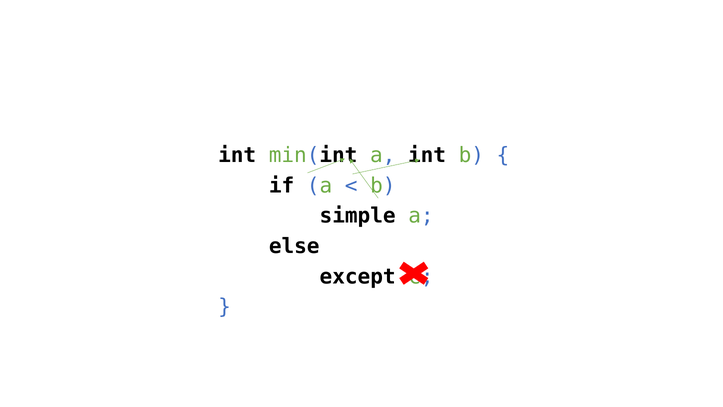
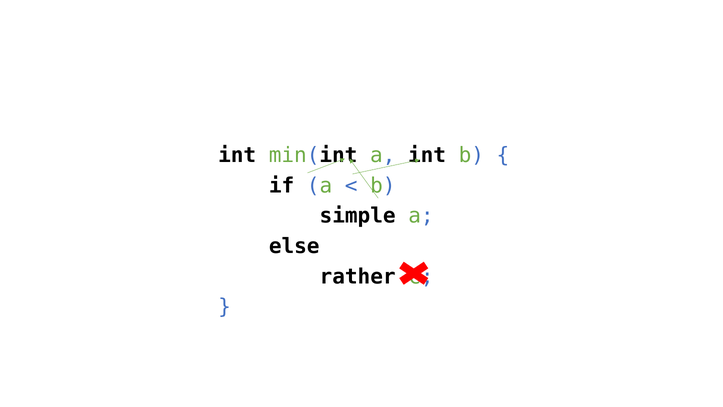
except: except -> rather (358, 276)
